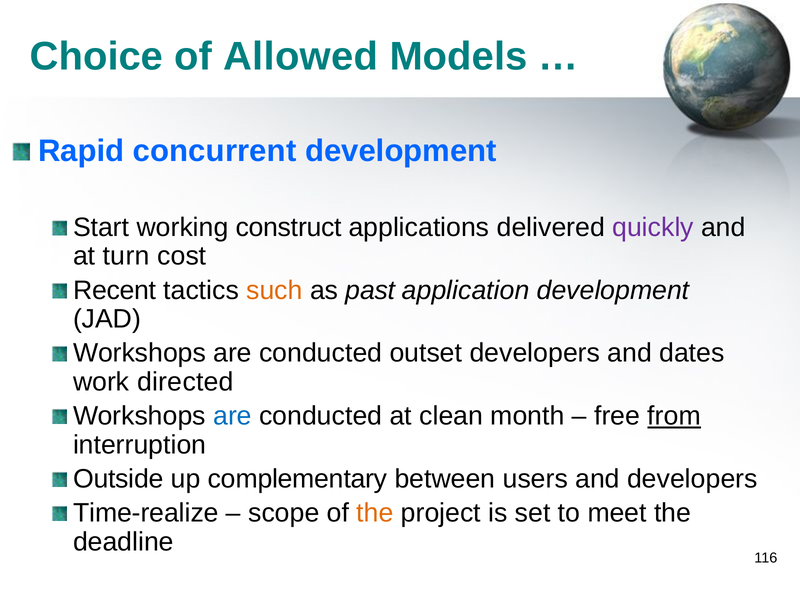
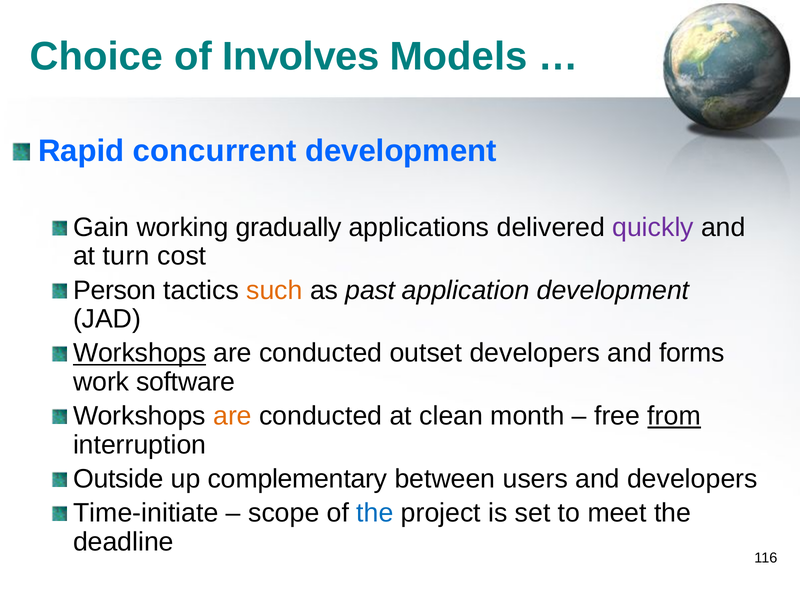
Allowed: Allowed -> Involves (301, 56)
Start: Start -> Gain (101, 227)
construct: construct -> gradually (289, 227)
Recent: Recent -> Person (115, 290)
Workshops underline: none -> present (139, 353)
dates: dates -> forms (692, 353)
directed: directed -> software (186, 382)
are colour: blue -> orange (233, 416)
Time-realize: Time-realize -> Time-initiate (146, 513)
the colour: orange -> blue (375, 513)
